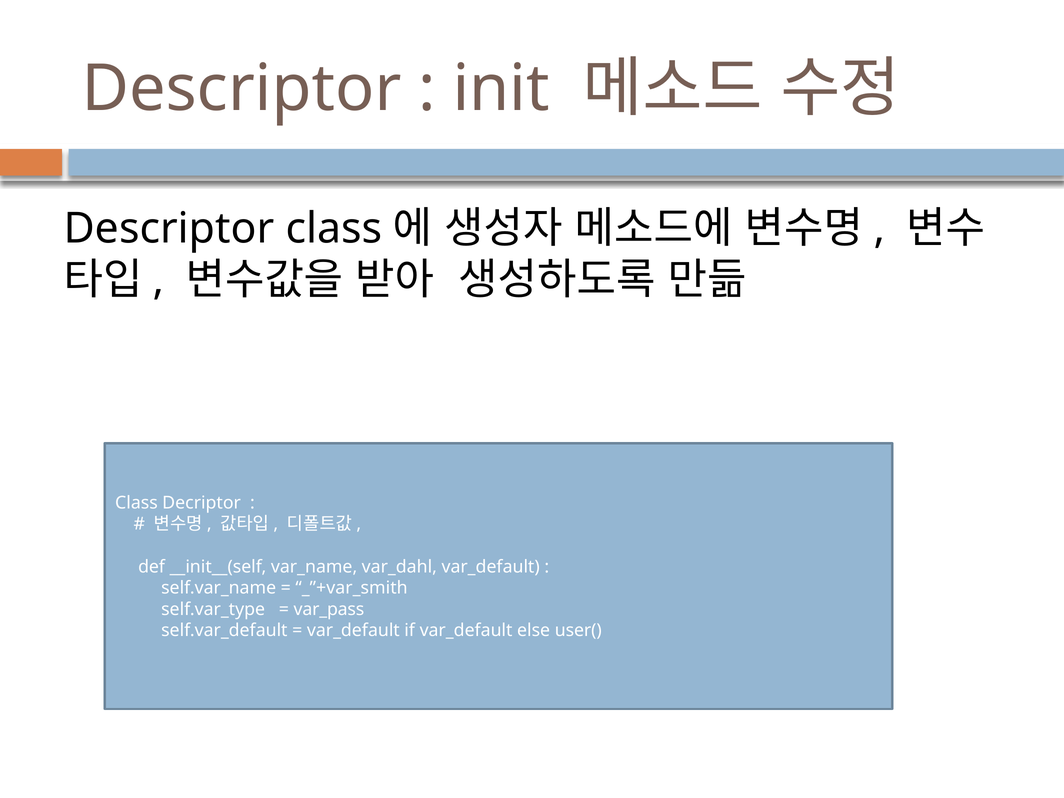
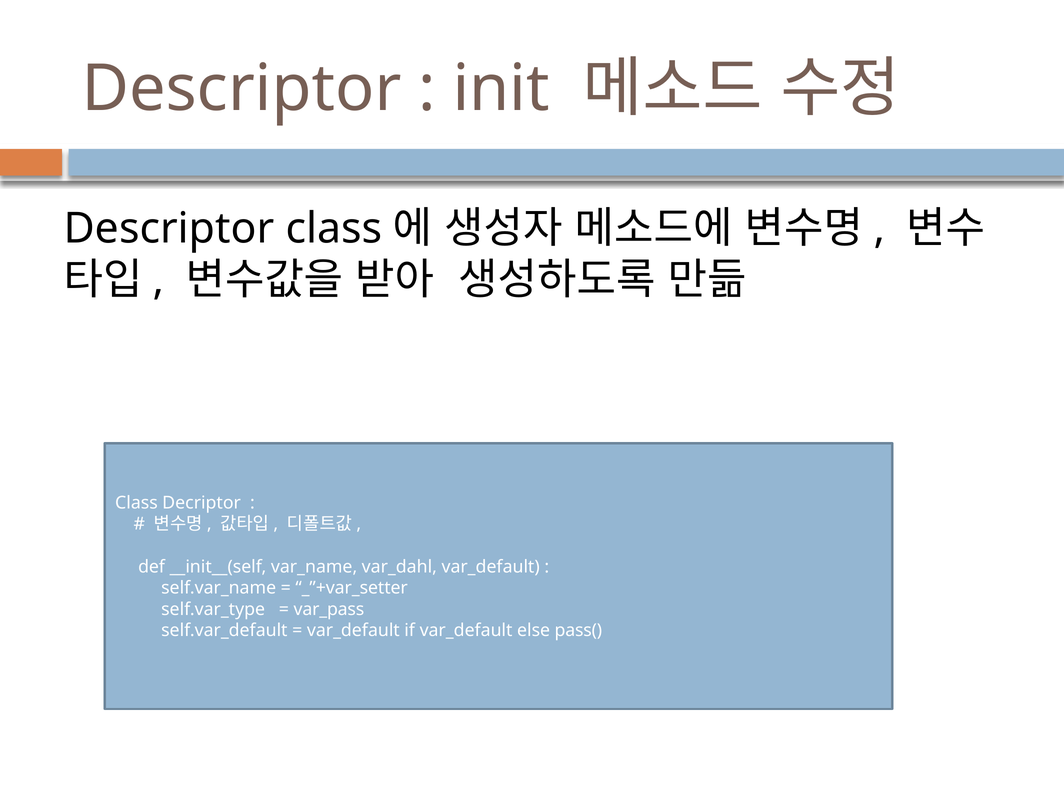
_”+var_smith: _”+var_smith -> _”+var_setter (352, 588)
user(: user( -> pass( (578, 630)
